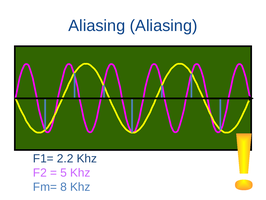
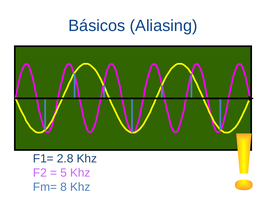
Aliasing: Aliasing -> Básicos (97, 26)
2.2: 2.2 -> 2.8 (65, 158)
